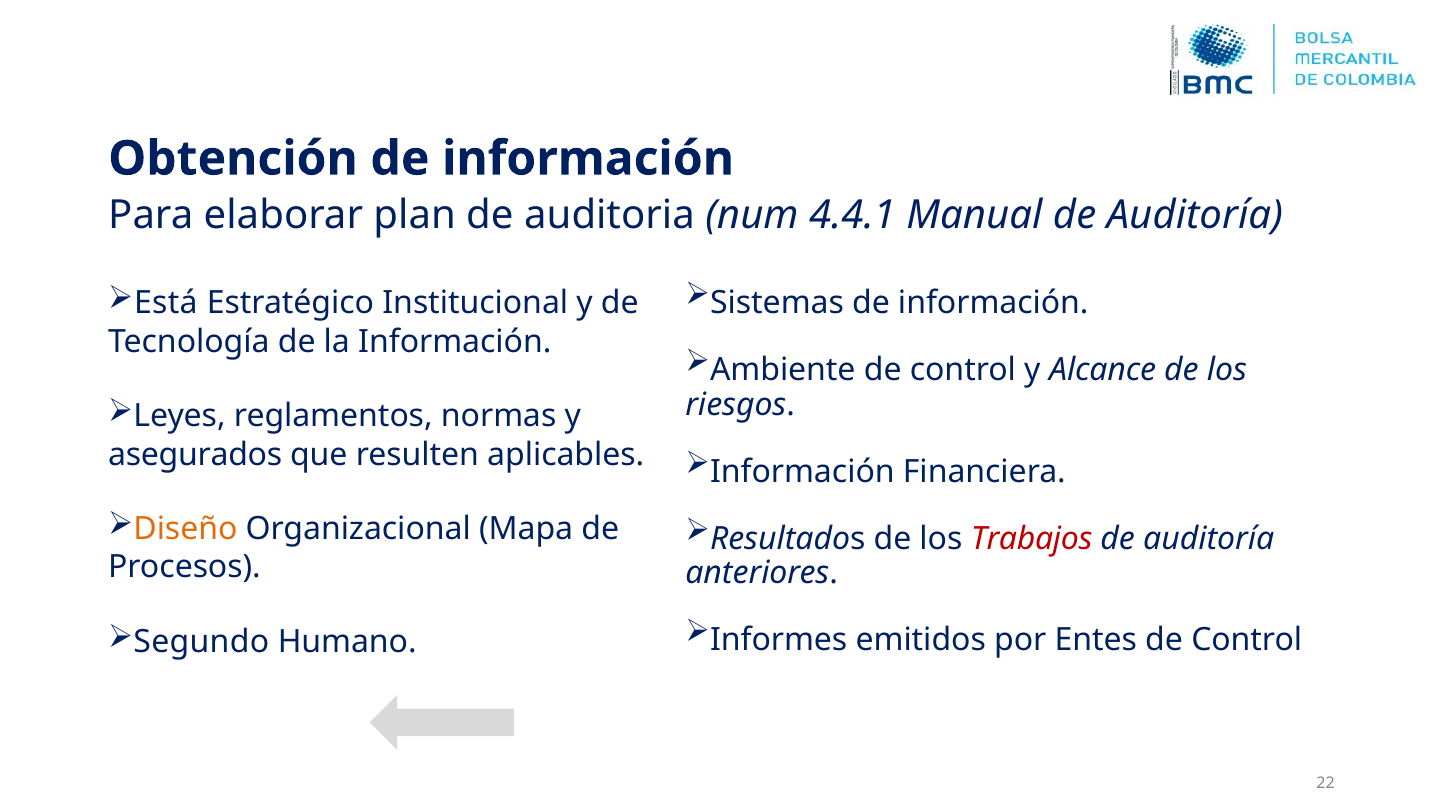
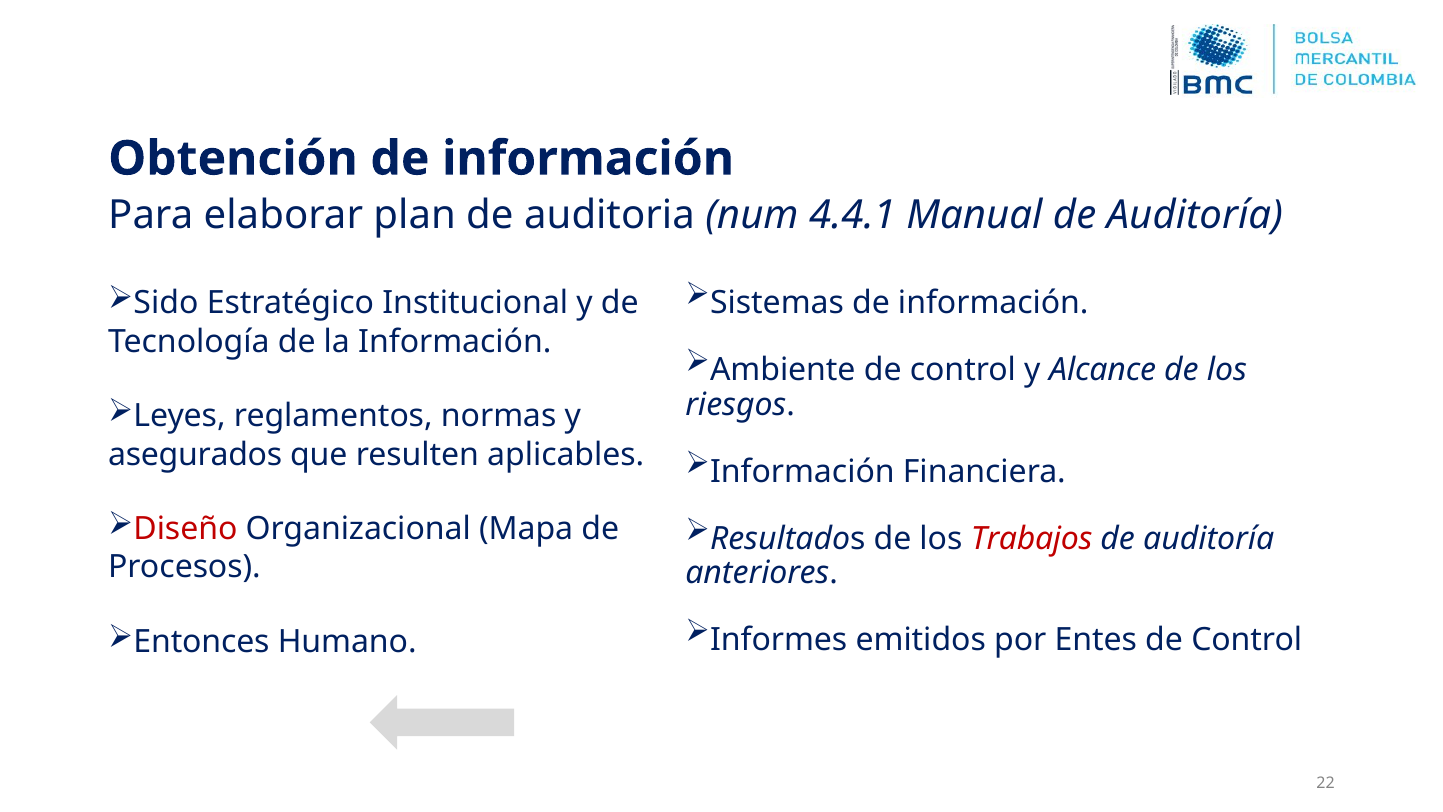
Está: Está -> Sido (166, 303)
Diseño colour: orange -> red (185, 529)
Segundo: Segundo -> Entonces (202, 642)
